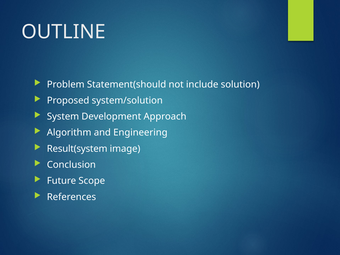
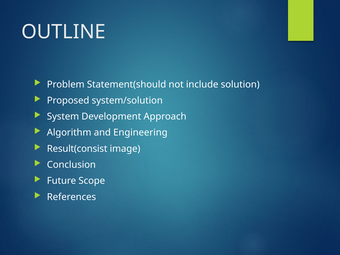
Result(system: Result(system -> Result(consist (77, 149)
